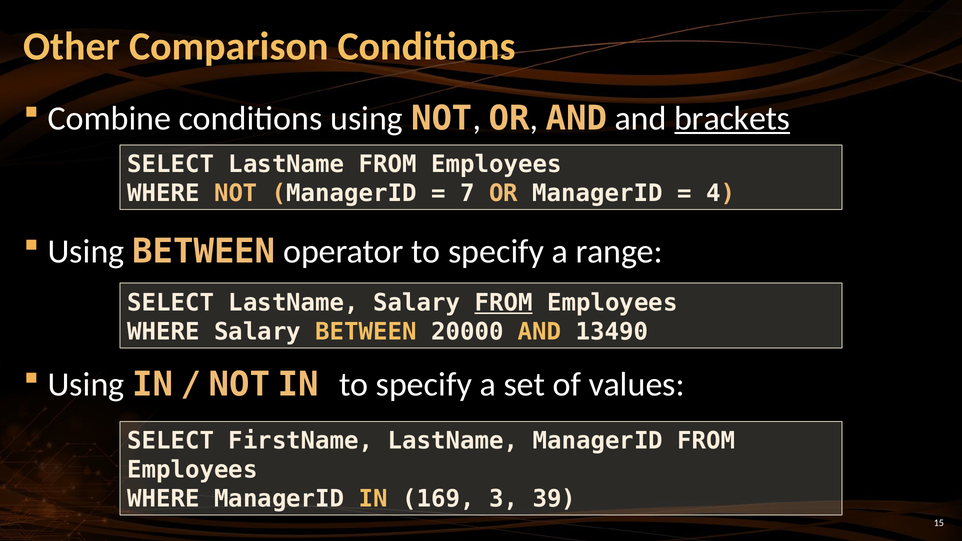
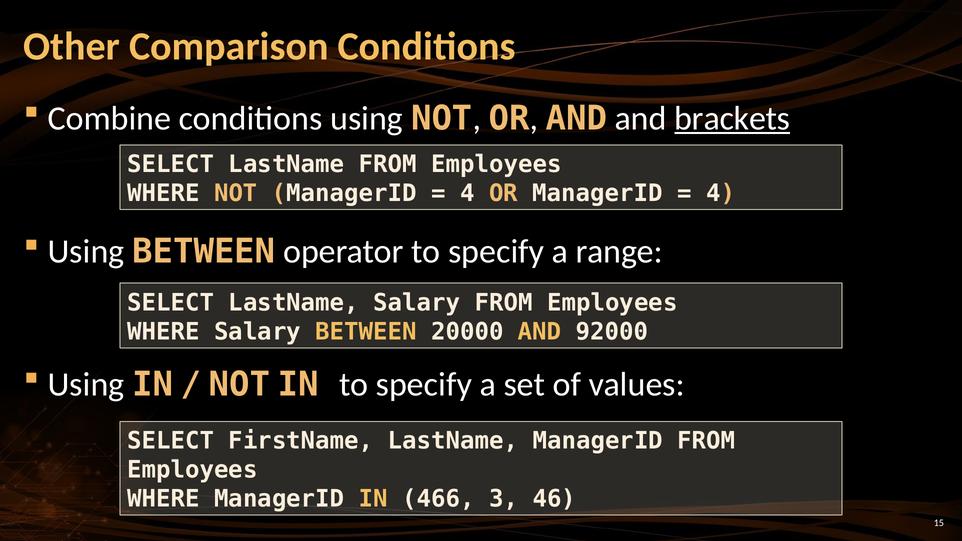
7: 7 -> 4 (467, 193)
FROM underline: present -> none (504, 303)
13490: 13490 -> 92000 (612, 332)
169: 169 -> 466 (438, 499)
39: 39 -> 46 (554, 499)
